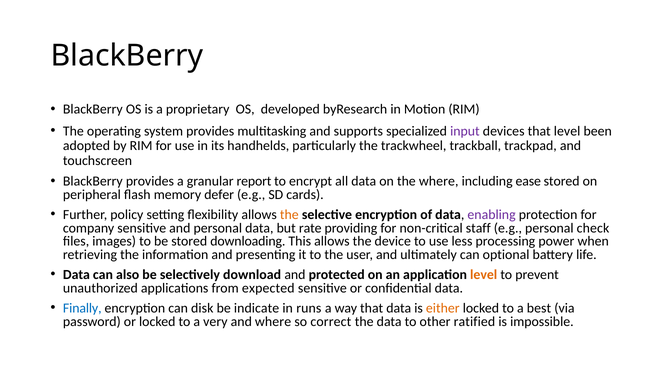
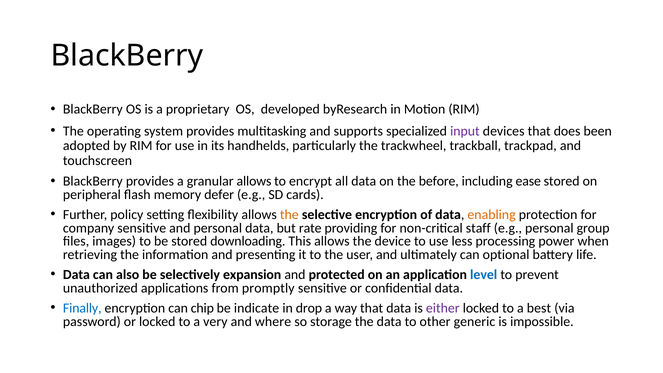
that level: level -> does (567, 131)
granular report: report -> allows (254, 181)
the where: where -> before (439, 181)
enabling colour: purple -> orange (492, 215)
check: check -> group (593, 228)
download: download -> expansion (252, 275)
level colour: orange -> blue (484, 275)
expected: expected -> promptly (268, 288)
disk: disk -> chip (202, 308)
runs: runs -> drop (309, 308)
either colour: orange -> purple (443, 308)
correct: correct -> storage (331, 321)
ratified: ratified -> generic (474, 321)
